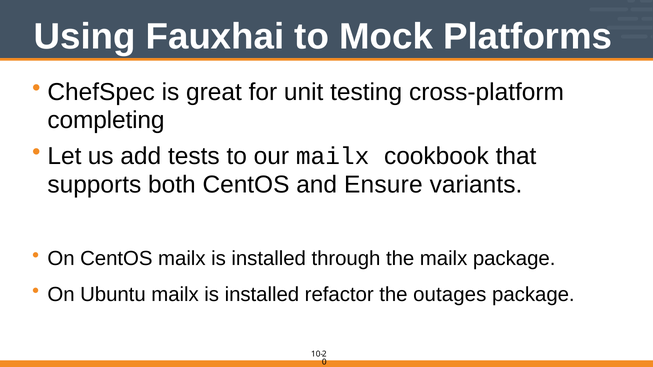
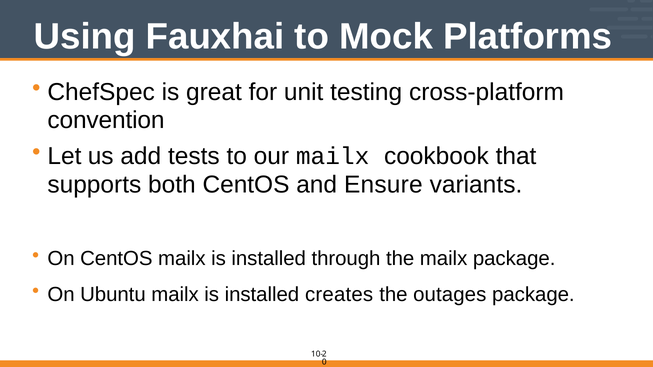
completing: completing -> convention (106, 120)
refactor: refactor -> creates (339, 295)
